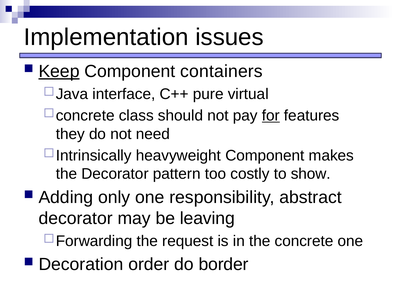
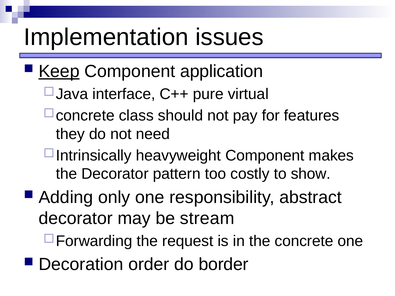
containers: containers -> application (222, 71)
for underline: present -> none (271, 116)
leaving: leaving -> stream (207, 219)
